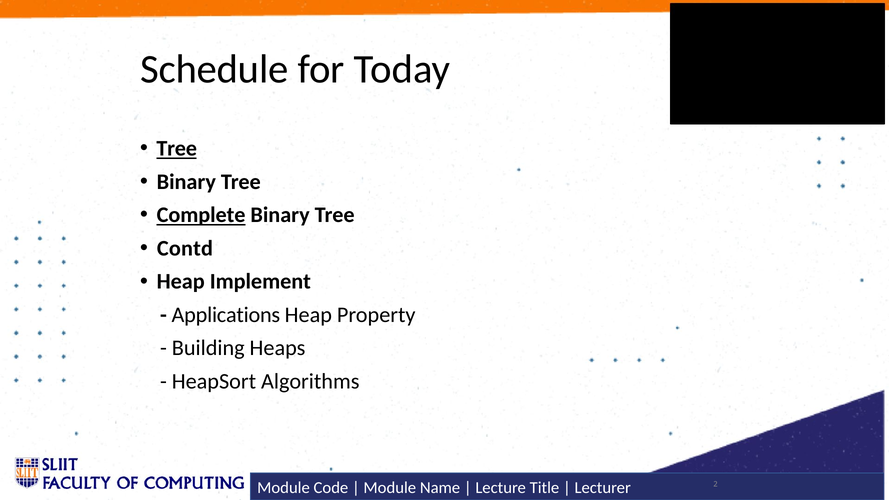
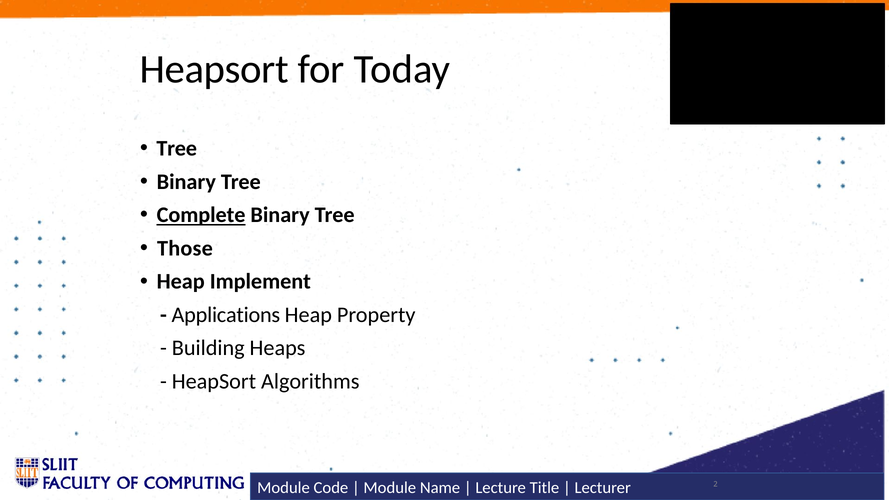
Schedule: Schedule -> Heapsort (214, 69)
Tree underline: present -> none (177, 149)
Contd: Contd -> Those (185, 248)
